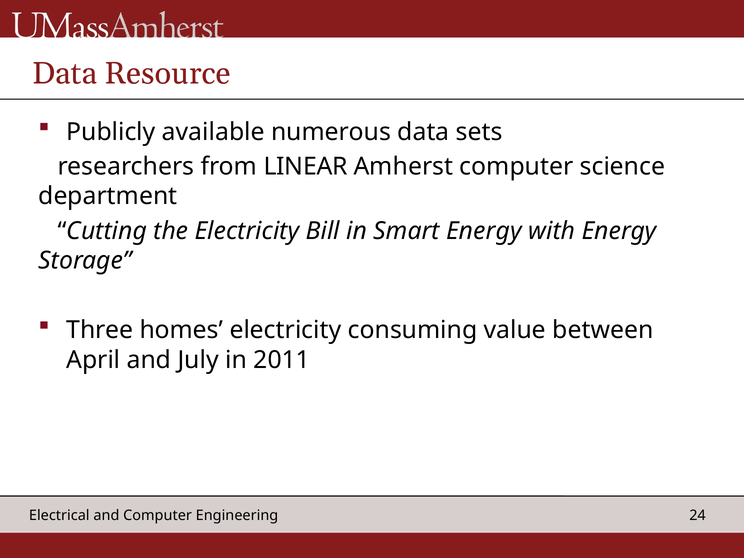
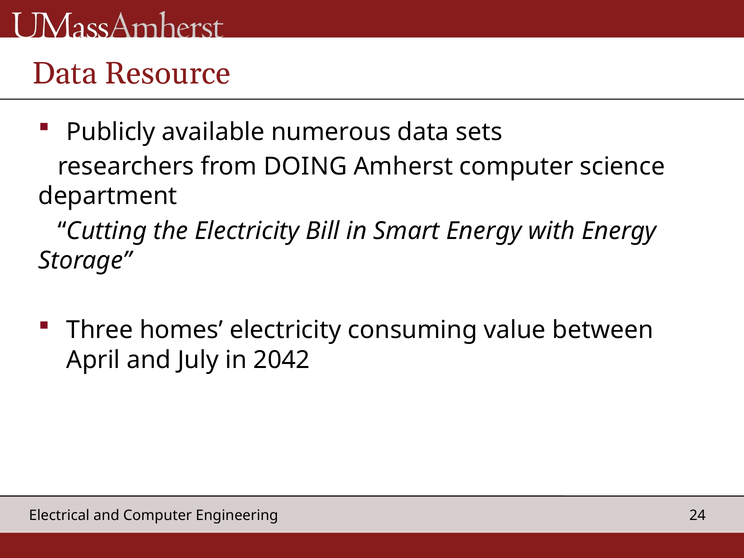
LINEAR: LINEAR -> DOING (305, 167)
2011: 2011 -> 2042 (282, 360)
